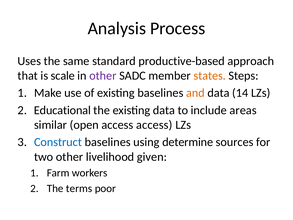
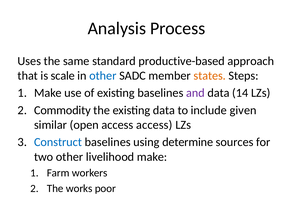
other colour: purple -> blue (103, 76)
and colour: orange -> purple (195, 93)
Educational: Educational -> Commodity (62, 110)
areas: areas -> given (243, 110)
livelihood given: given -> make (152, 157)
terms: terms -> works (79, 188)
